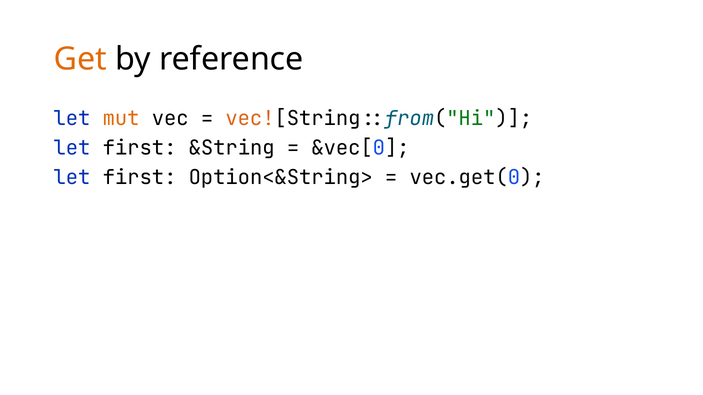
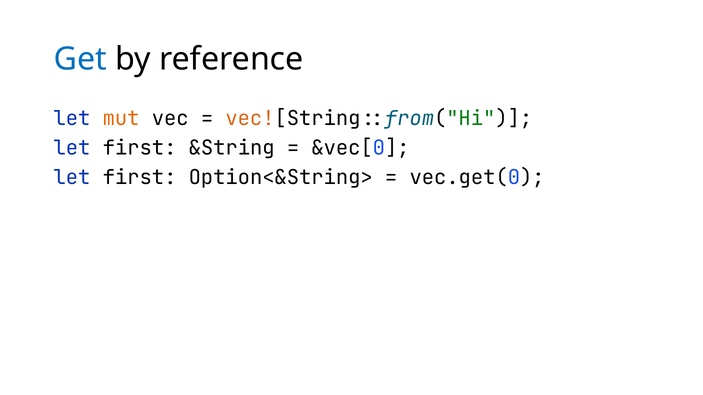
Get colour: orange -> blue (80, 59)
